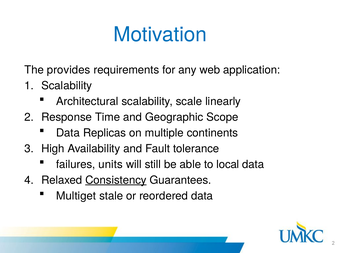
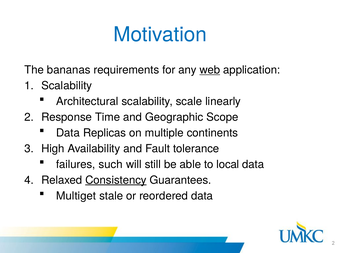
provides: provides -> bananas (69, 70)
web underline: none -> present (210, 70)
units: units -> such (111, 165)
